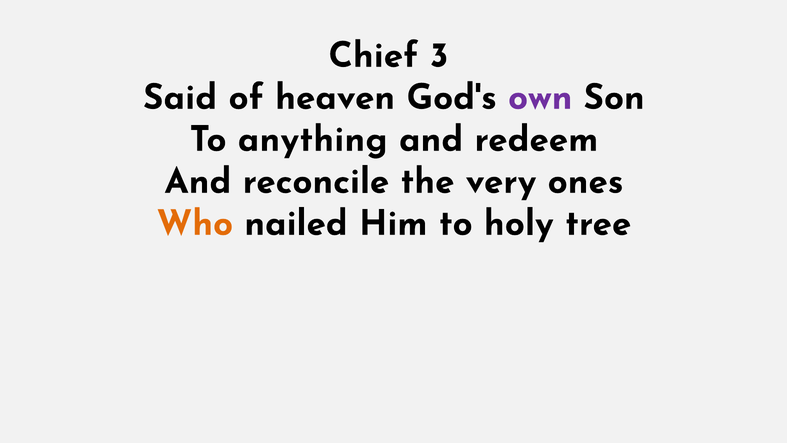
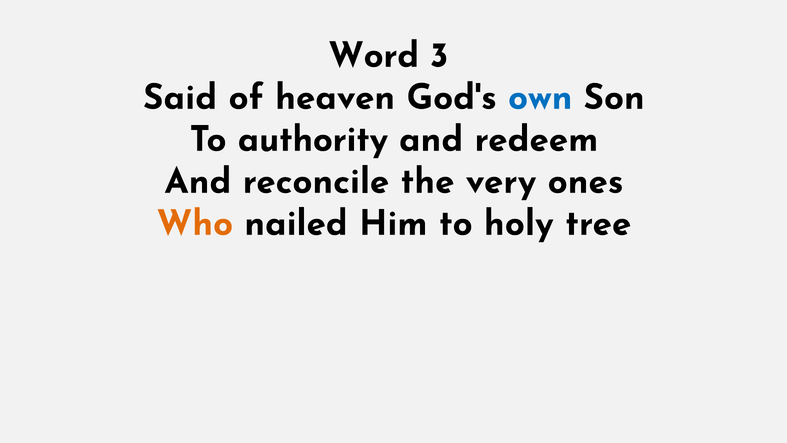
Chief: Chief -> Word (374, 55)
own colour: purple -> blue (540, 97)
anything: anything -> authority (313, 139)
